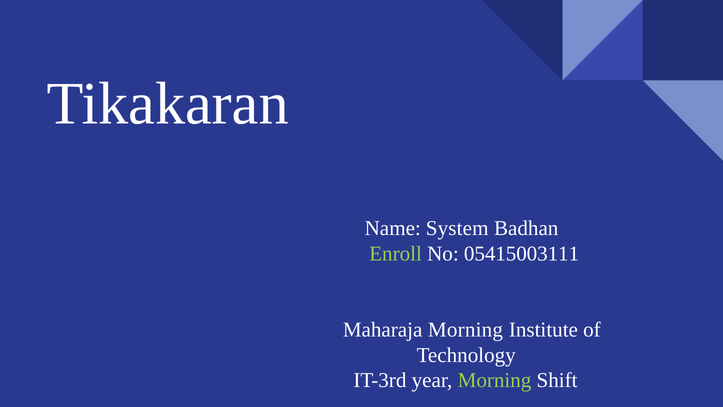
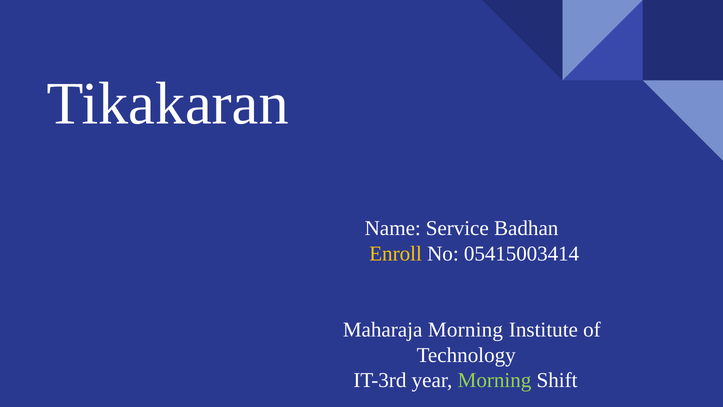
System: System -> Service (457, 228)
Enroll colour: light green -> yellow (396, 254)
05415003111: 05415003111 -> 05415003414 (522, 254)
